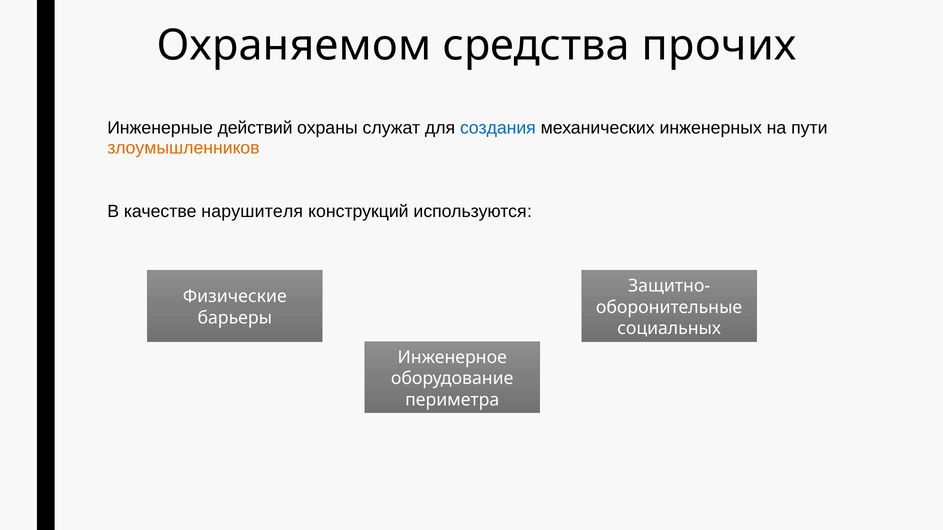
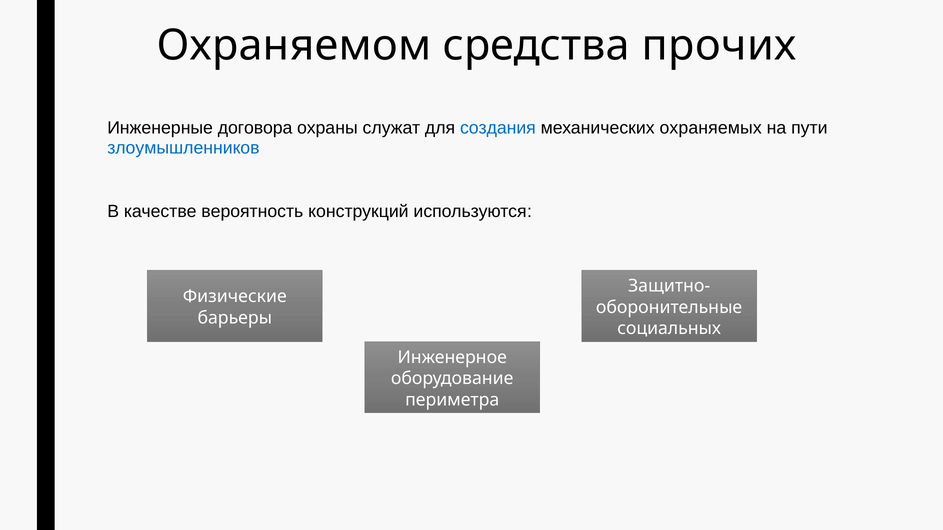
действий: действий -> договора (255, 128)
инженерных: инженерных -> охраняемых (711, 128)
злоумышленников colour: orange -> blue (183, 148)
нарушителя: нарушителя -> вероятность (252, 212)
